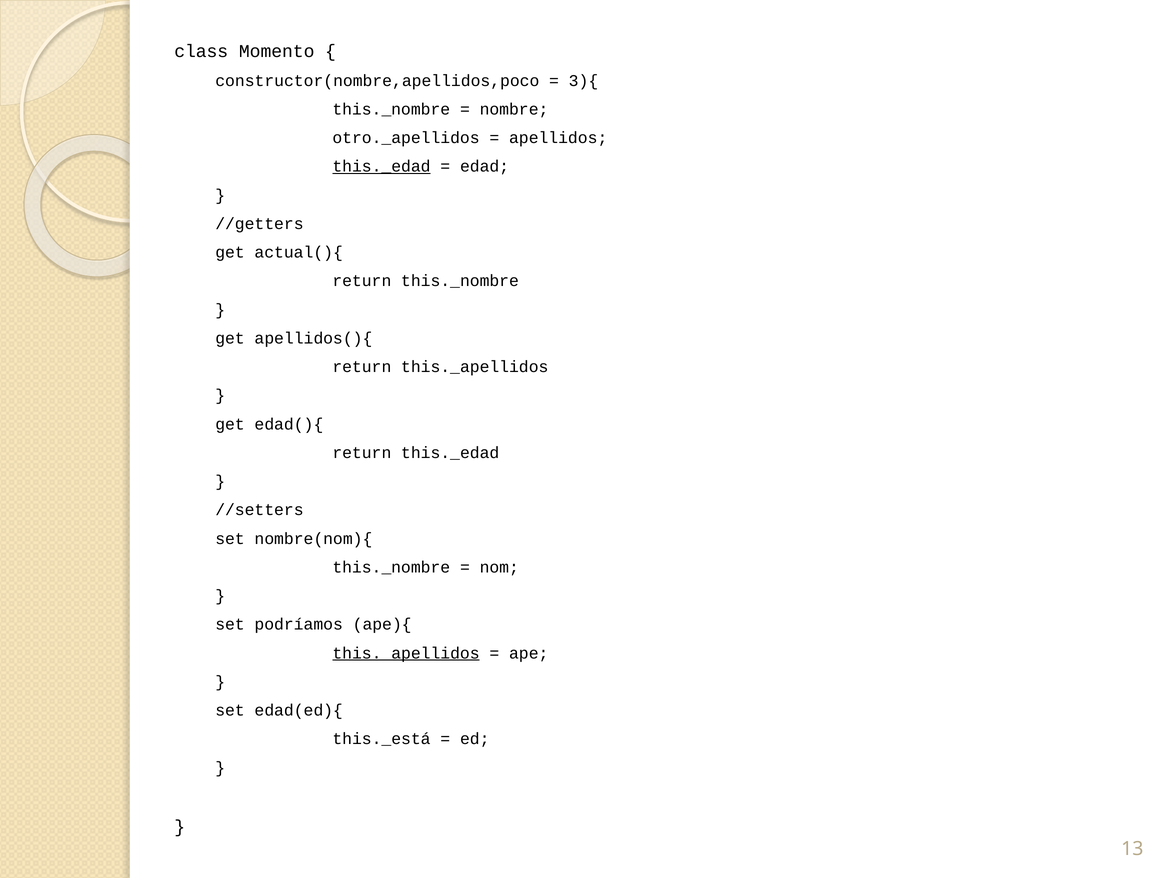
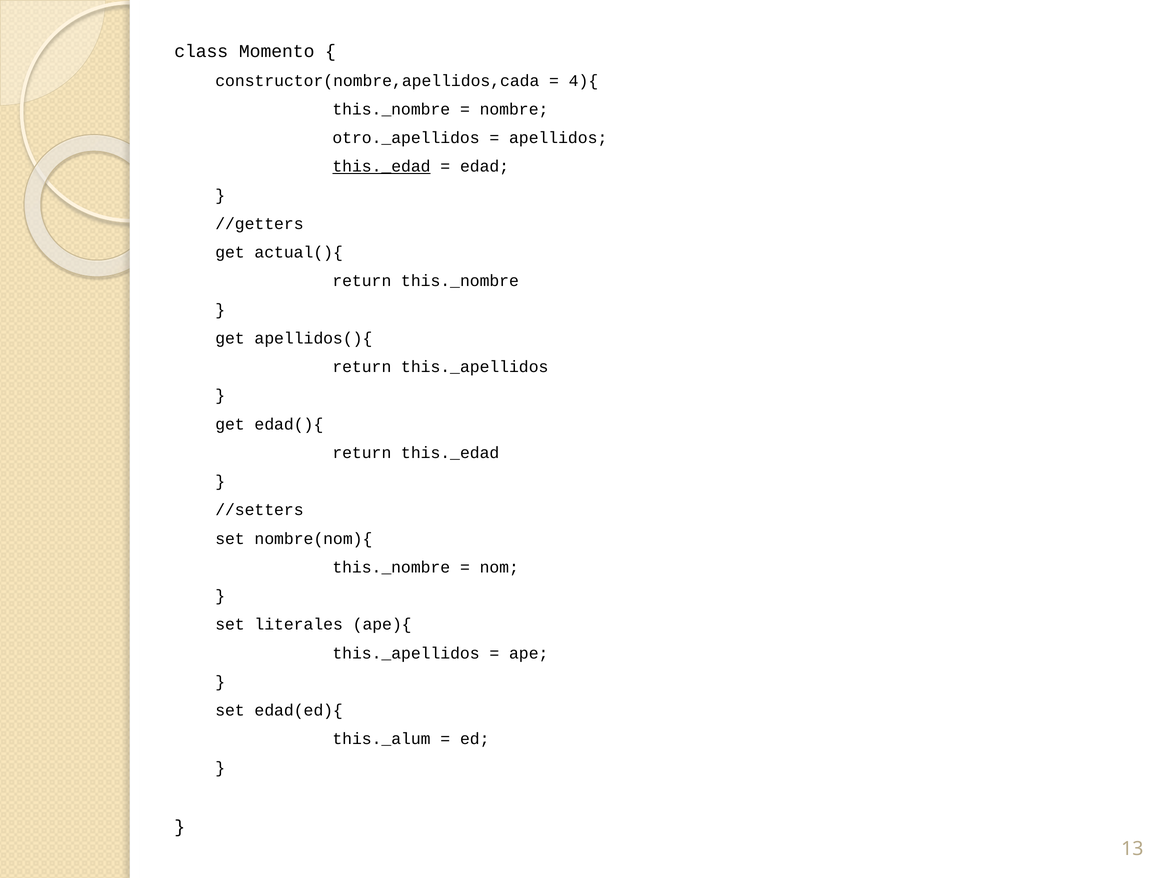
constructor(nombre,apellidos,poco: constructor(nombre,apellidos,poco -> constructor(nombre,apellidos,cada (377, 81)
3){: 3){ -> 4){ (583, 81)
podríamos: podríamos -> literales (299, 625)
this._apellidos underline: present -> none (406, 653)
this._está: this._está -> this._alum (381, 739)
